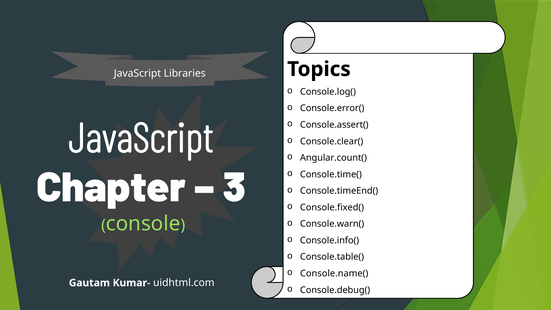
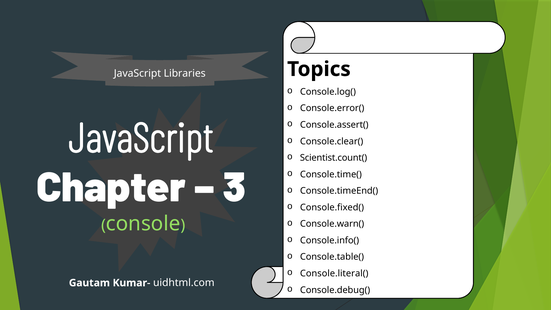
Angular.count(: Angular.count( -> Scientist.count( (334, 158)
Console.name(: Console.name( -> Console.literal( (334, 273)
